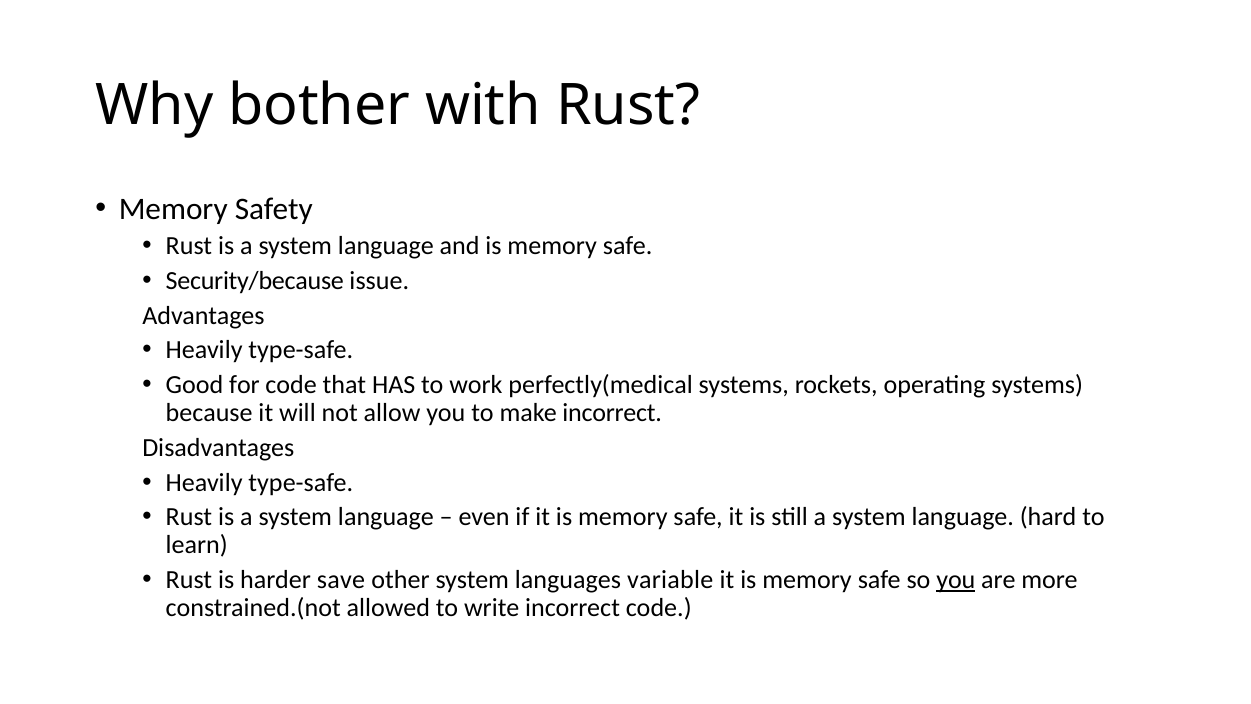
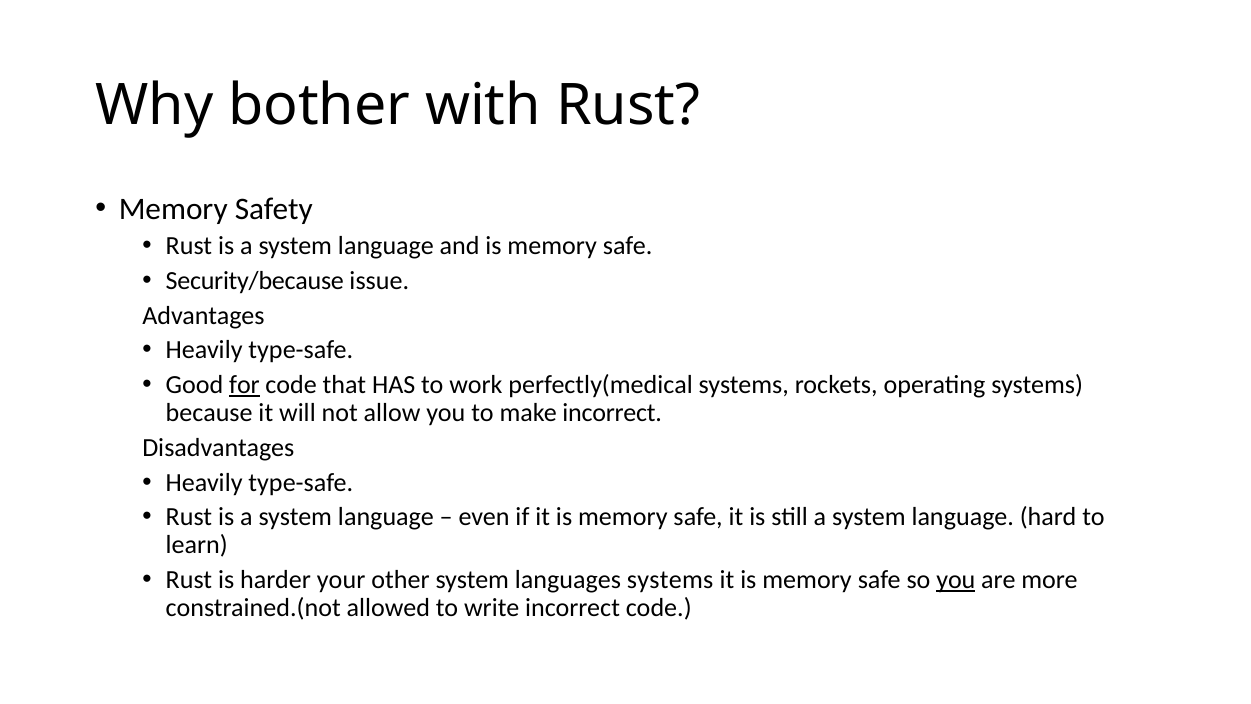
for underline: none -> present (244, 385)
save: save -> your (341, 580)
languages variable: variable -> systems (670, 580)
